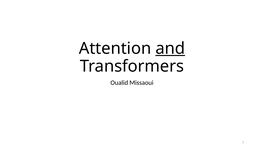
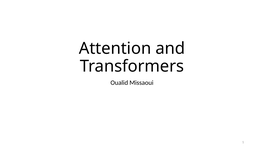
and underline: present -> none (170, 48)
